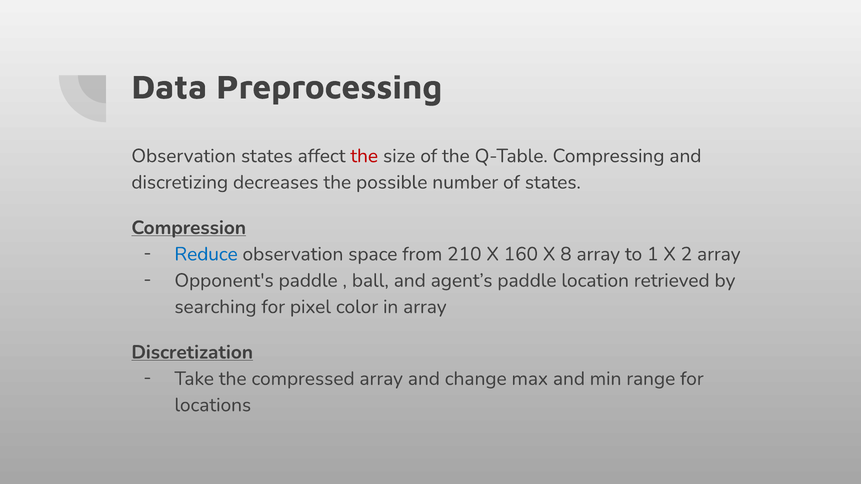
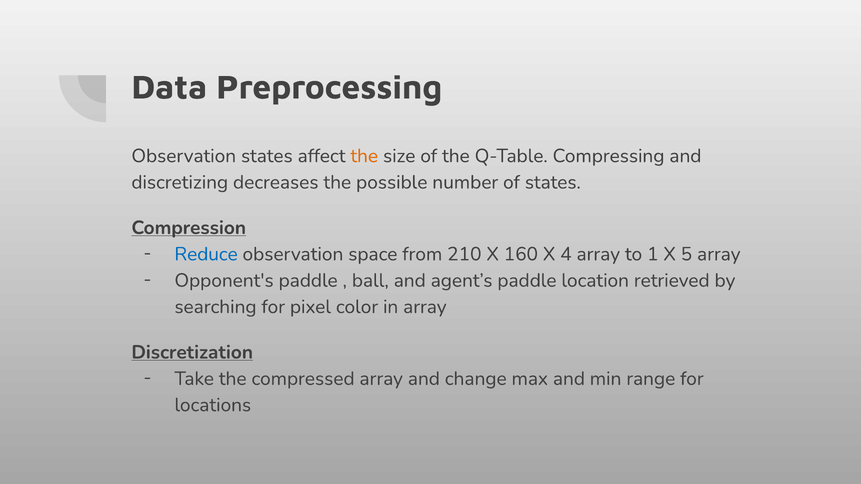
the colour: red -> orange (364, 156)
8: 8 -> 4 (566, 254)
2: 2 -> 5 (686, 254)
